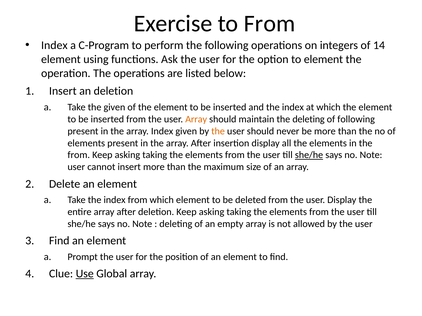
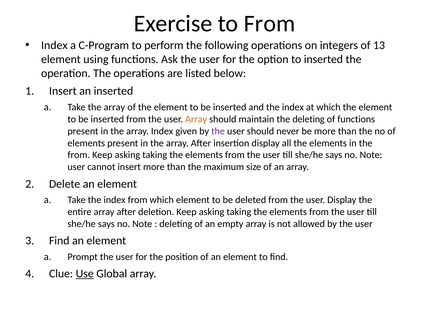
14: 14 -> 13 (379, 45)
to element: element -> inserted (323, 59)
an deletion: deletion -> inserted (113, 91)
Take the given: given -> array (114, 107)
of following: following -> functions (356, 119)
the colour: orange -> purple (218, 131)
she/he underline: present -> none (309, 155)
